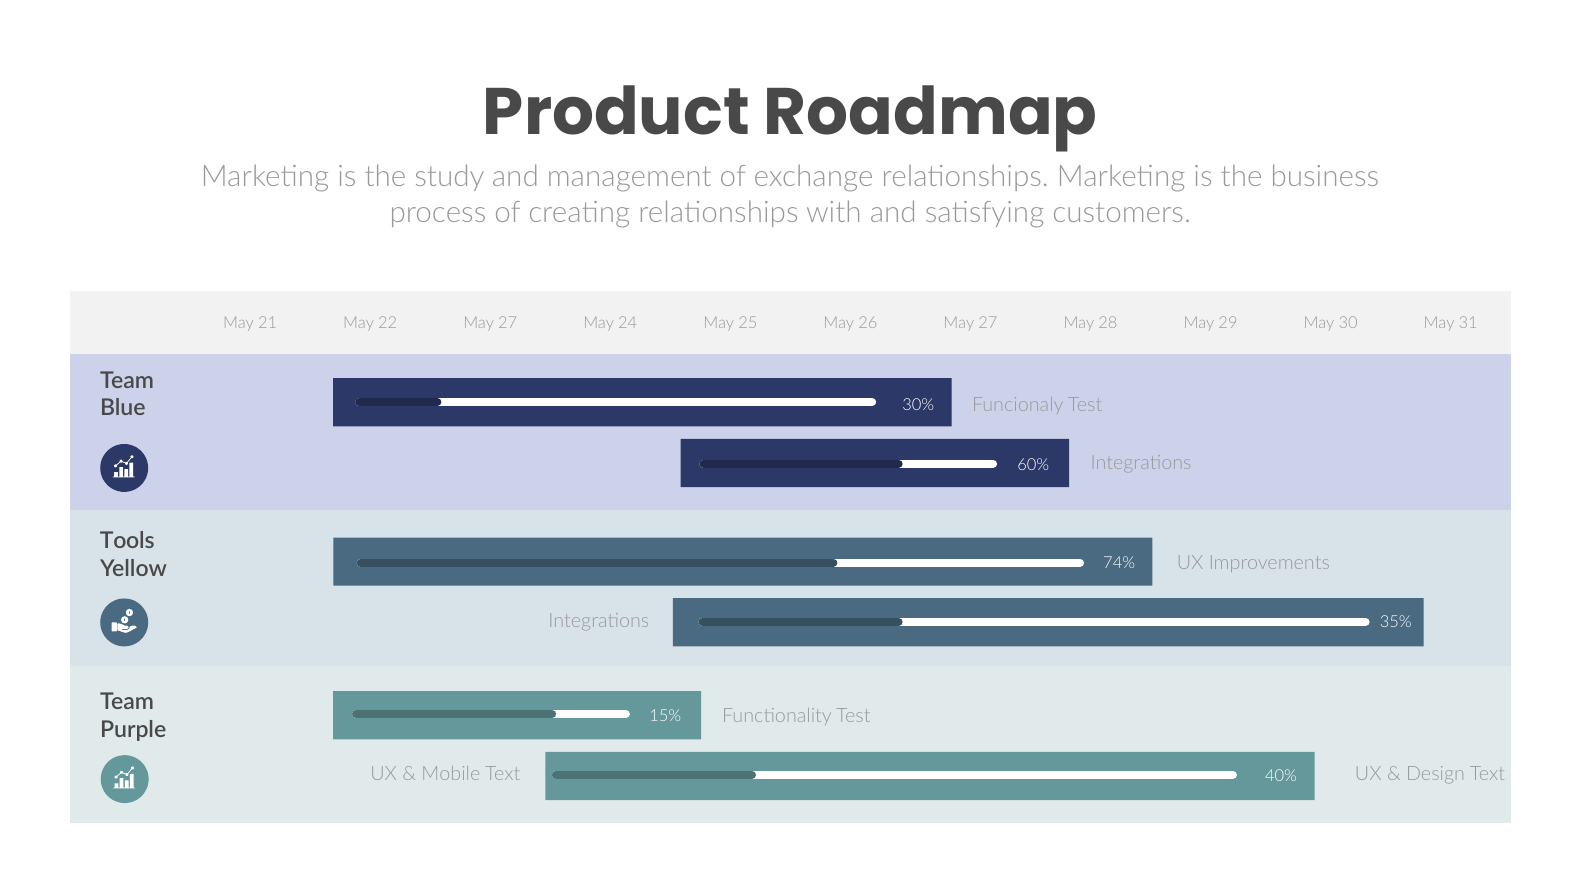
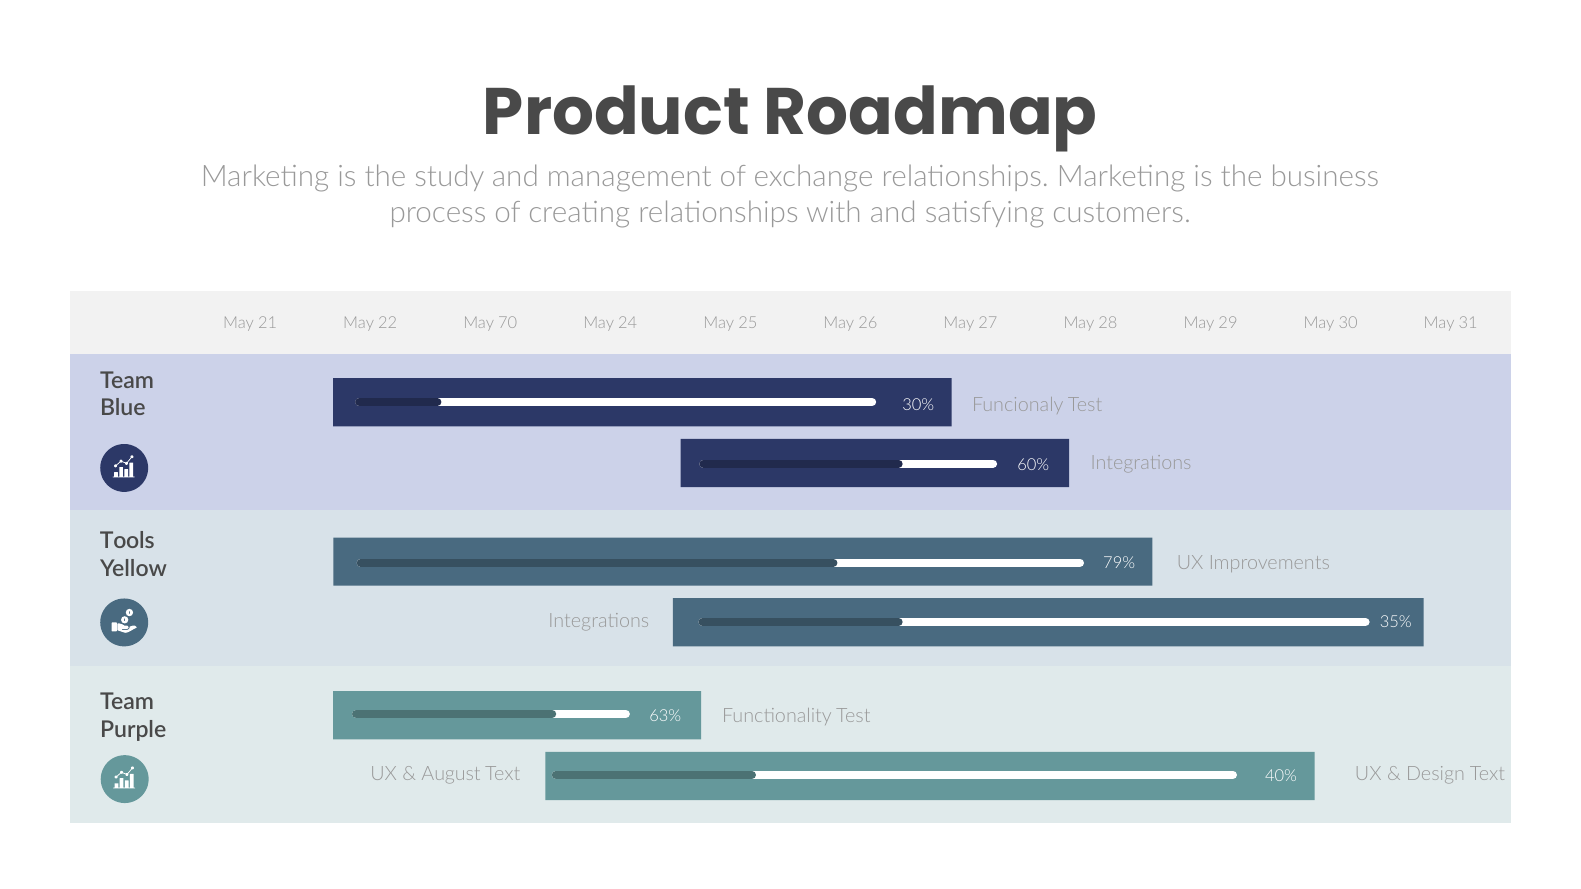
22 May 27: 27 -> 70 (508, 324)
74%: 74% -> 79% (1119, 563)
15%: 15% -> 63% (665, 717)
Mobile: Mobile -> August (451, 774)
